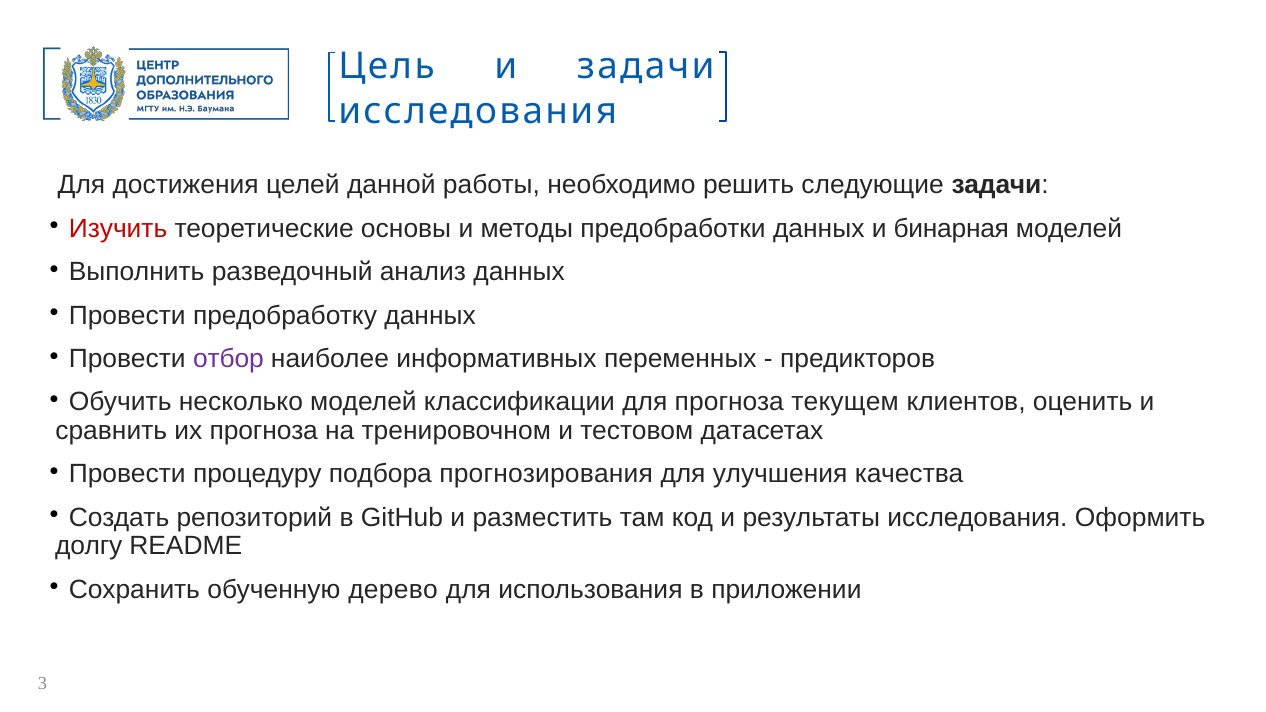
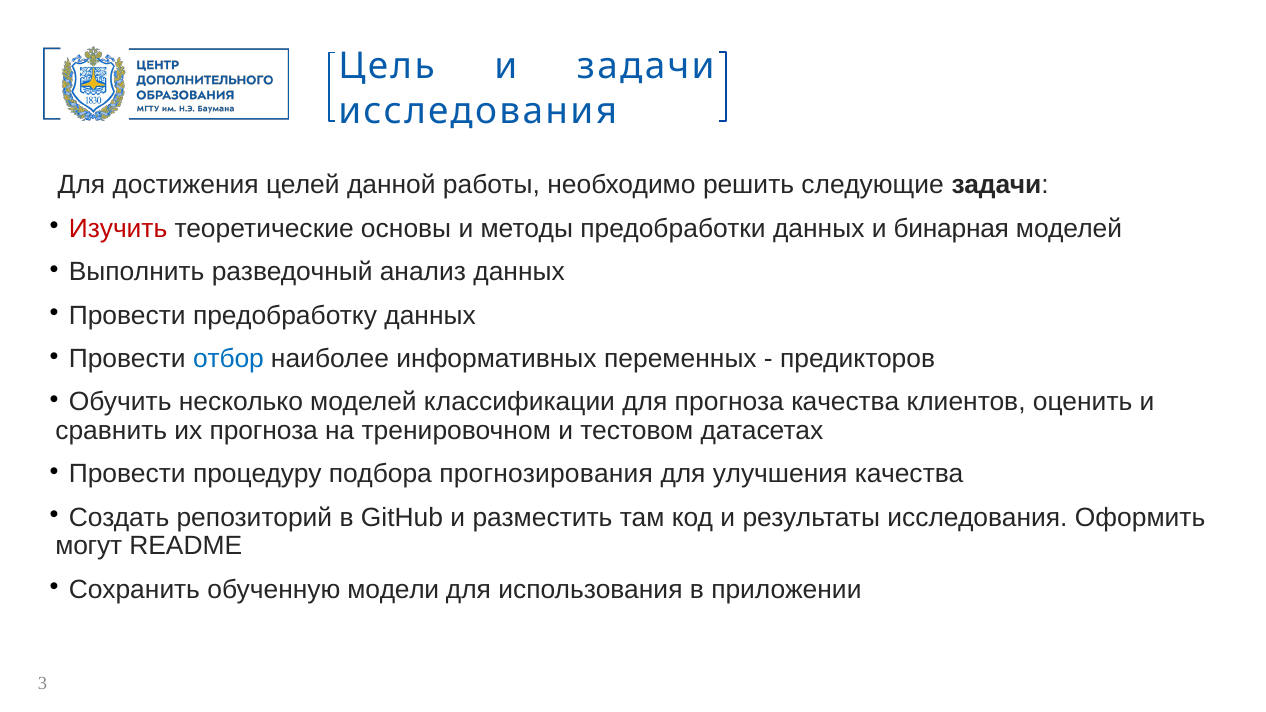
отбор colour: purple -> blue (228, 359)
прогноза текущем: текущем -> качества (845, 402)
долгу: долгу -> могут (89, 546)
дерево: дерево -> модели (393, 590)
